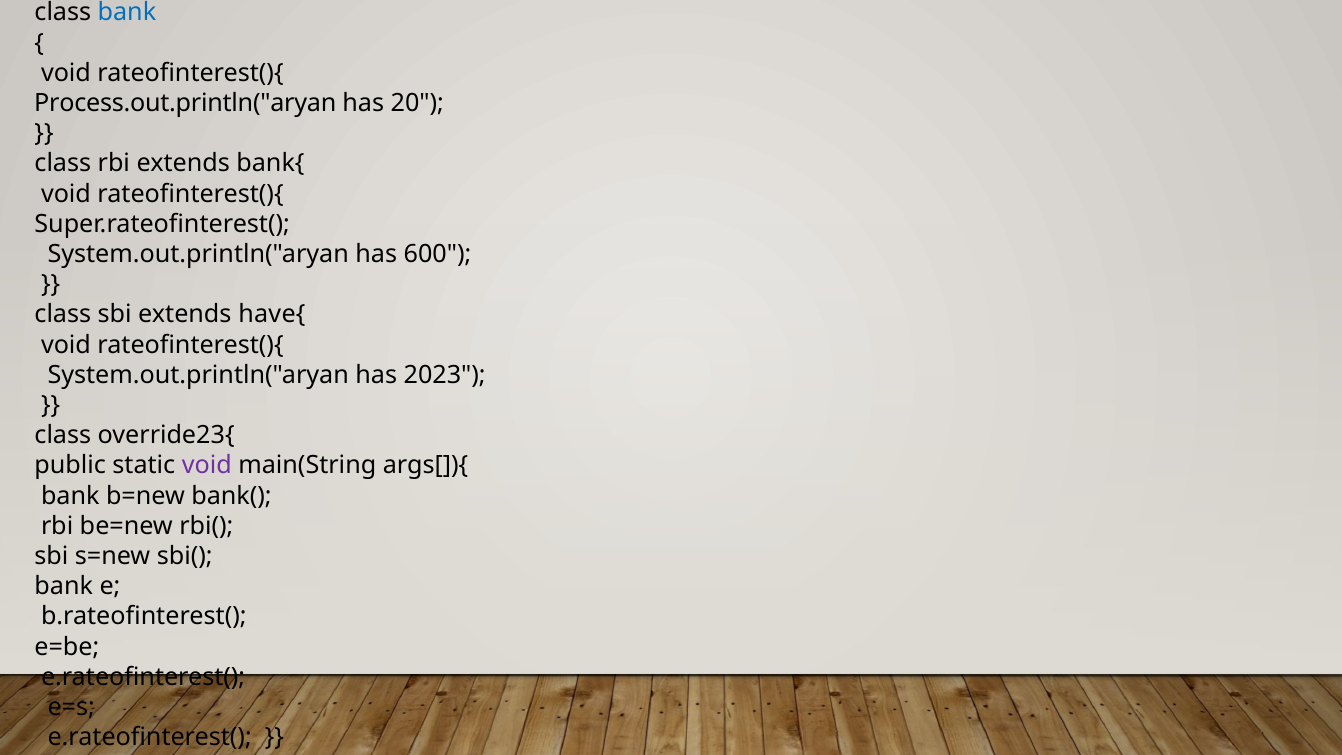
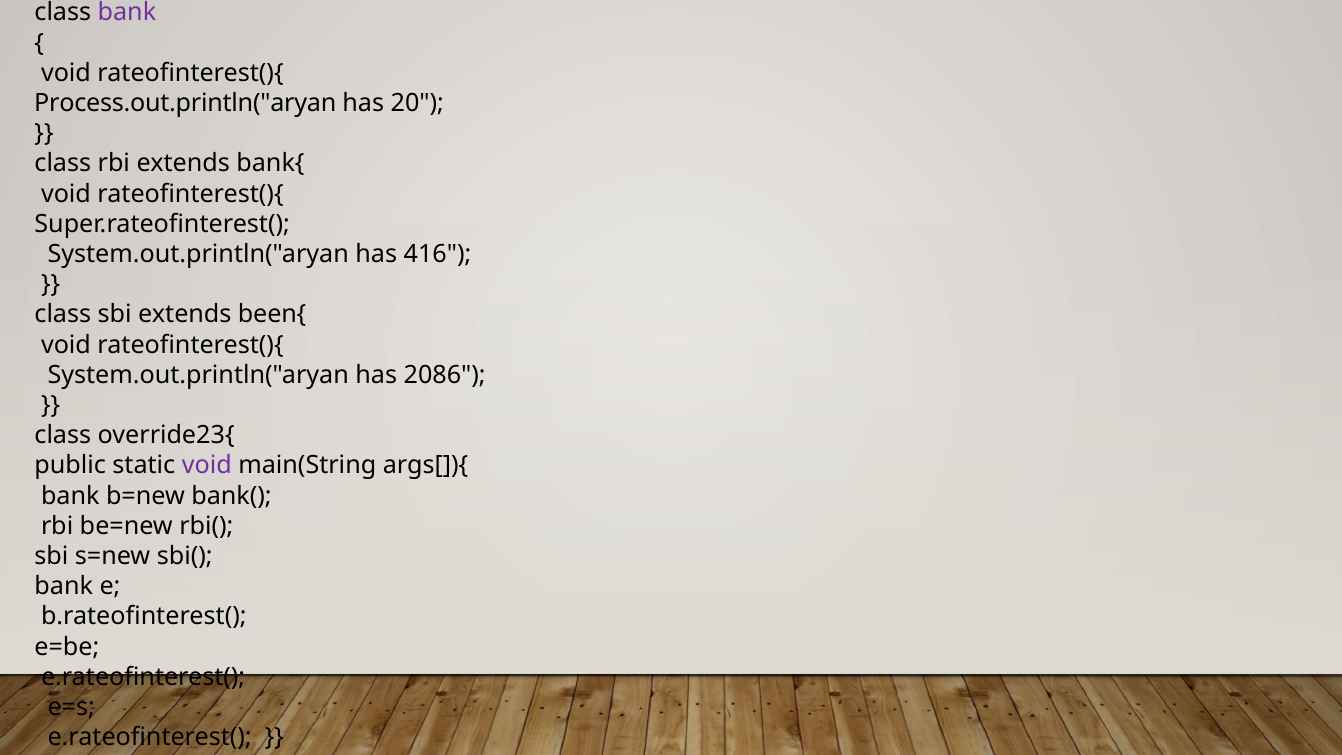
bank colour: blue -> purple (127, 13)
600: 600 -> 416 (437, 254)
have{: have{ -> been{ (272, 315)
2023: 2023 -> 2086 (445, 375)
